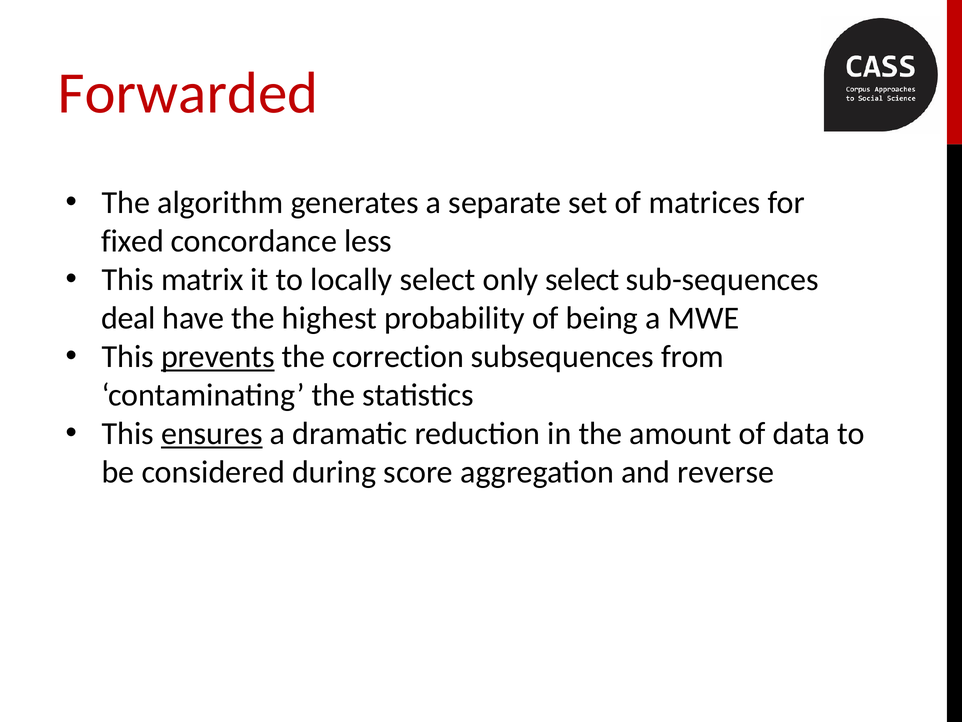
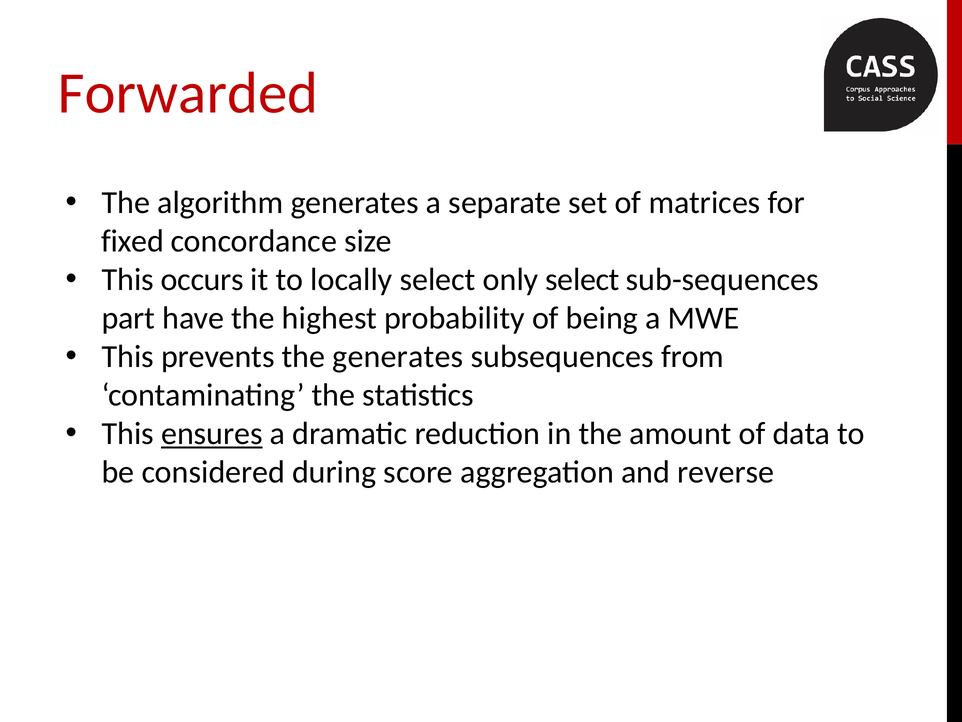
less: less -> size (368, 241)
matrix: matrix -> occurs (202, 280)
deal: deal -> part (128, 318)
prevents underline: present -> none (218, 356)
the correction: correction -> generates (398, 356)
